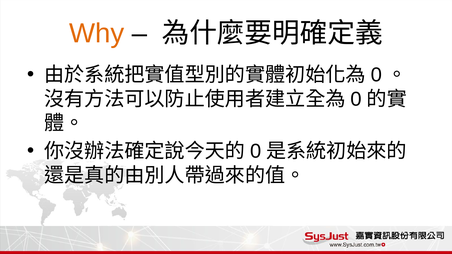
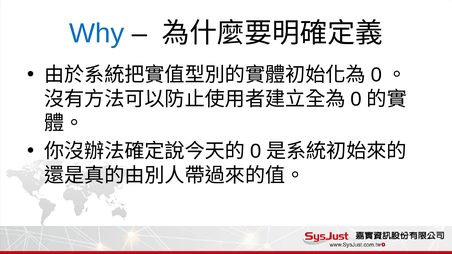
Why colour: orange -> blue (97, 33)
